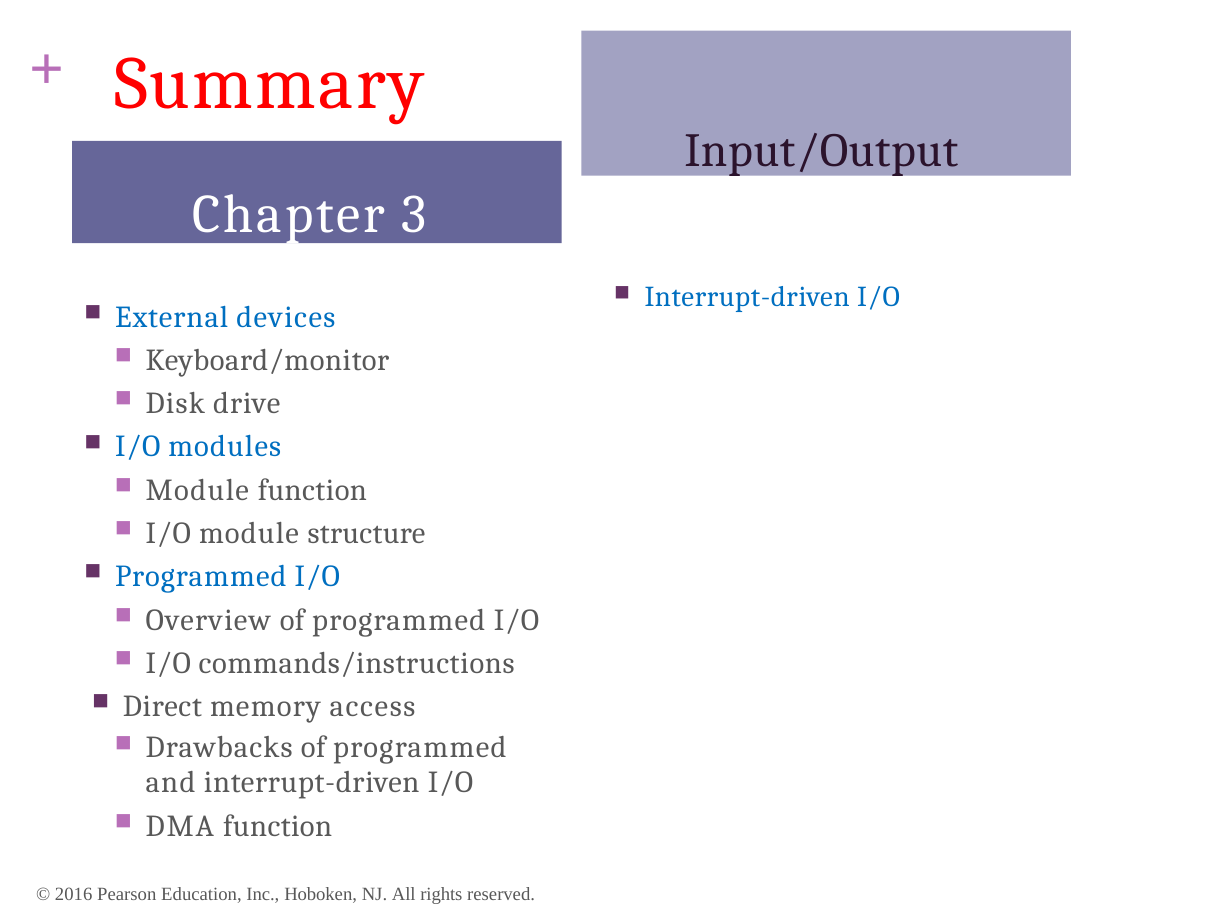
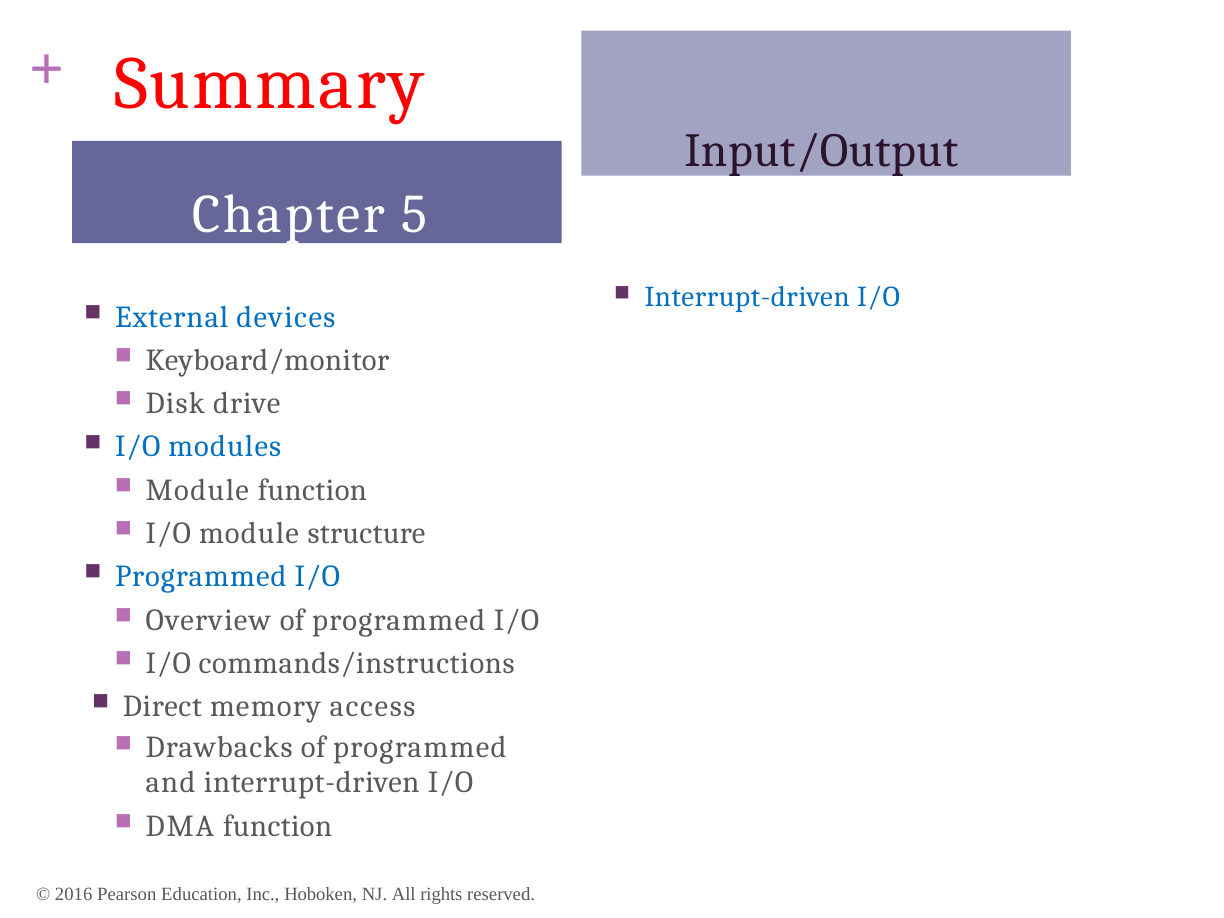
3: 3 -> 5 (414, 214)
